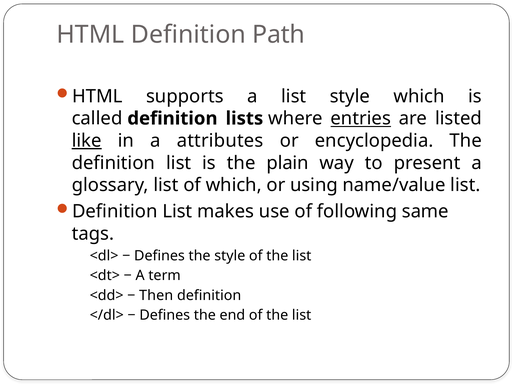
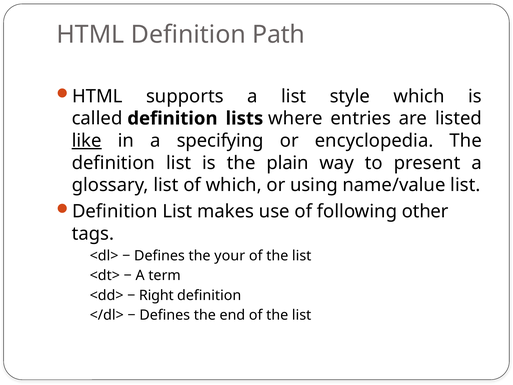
entries underline: present -> none (361, 118)
attributes: attributes -> specifying (220, 141)
same: same -> other (425, 211)
the style: style -> your (230, 256)
Then: Then -> Right (156, 295)
